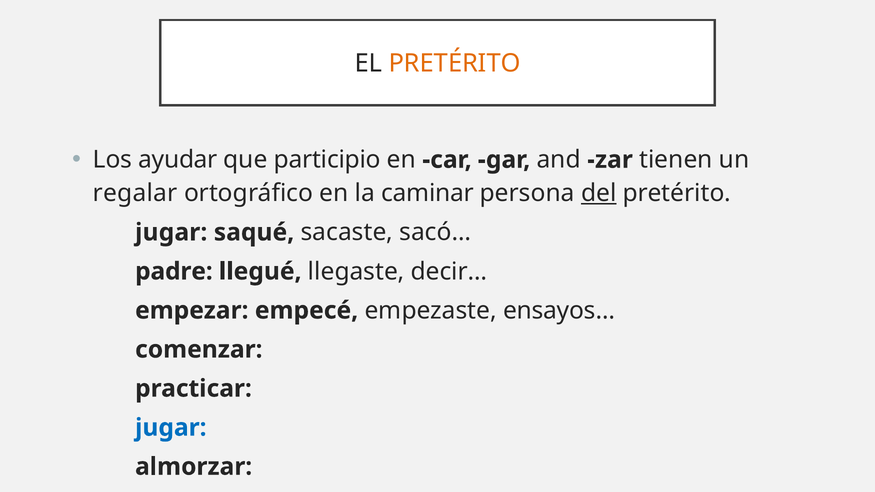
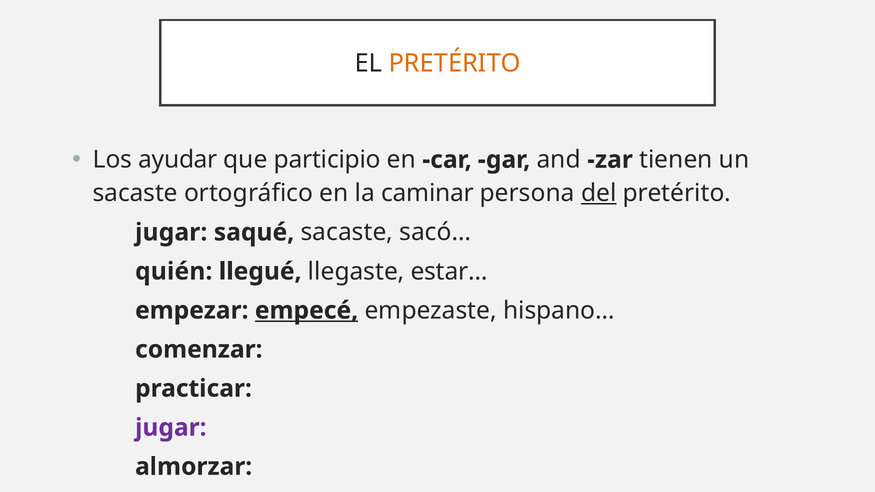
regalar: regalar -> sacaste (135, 193)
padre: padre -> quién (174, 272)
decir…: decir… -> estar… (449, 272)
empecé underline: none -> present (307, 311)
ensayos…: ensayos… -> hispano… (559, 311)
jugar colour: blue -> purple (171, 428)
